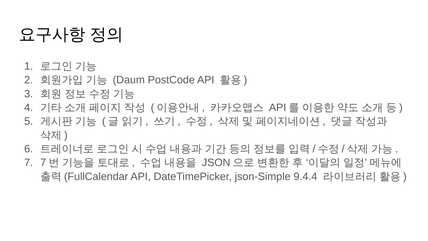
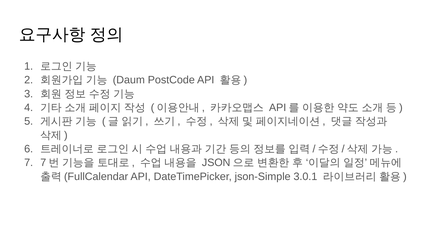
9.4.4: 9.4.4 -> 3.0.1 (305, 176)
